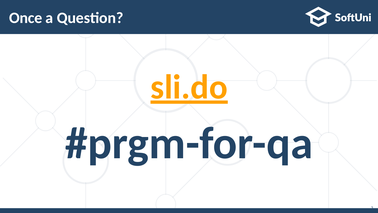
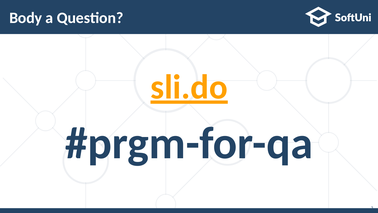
Once: Once -> Body (26, 18)
